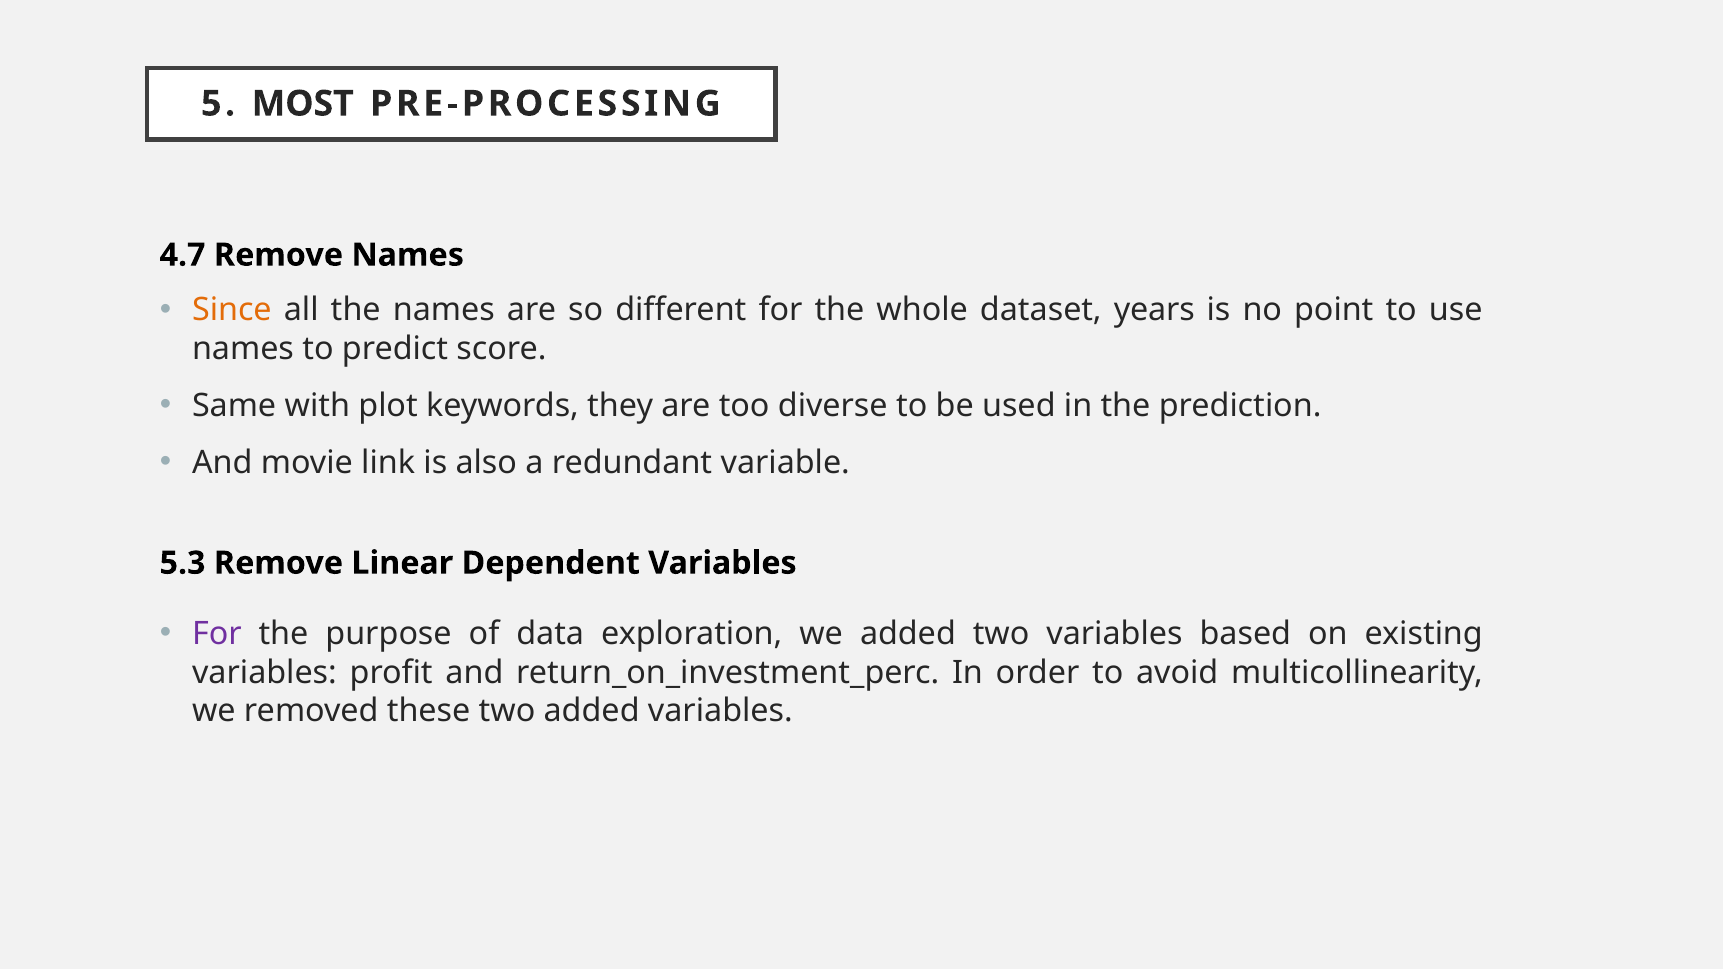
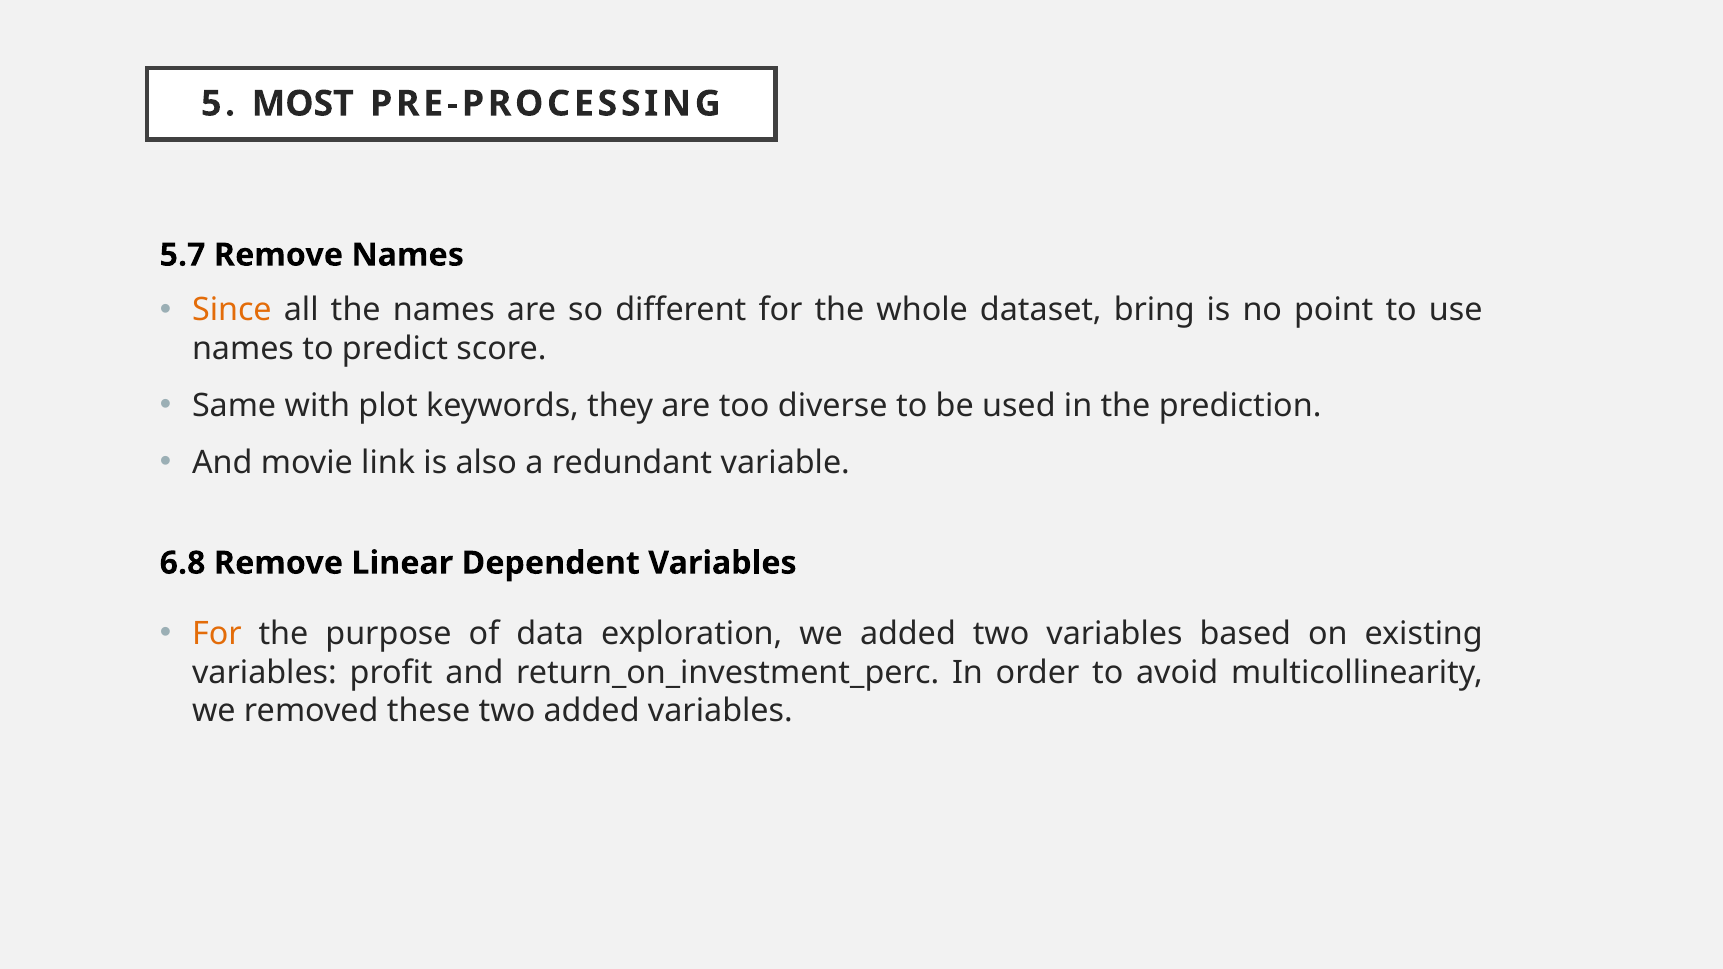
4.7: 4.7 -> 5.7 (183, 255)
years: years -> bring (1154, 310)
5.3: 5.3 -> 6.8 (183, 563)
For colour: purple -> orange (217, 634)
